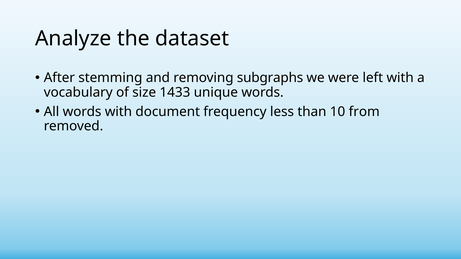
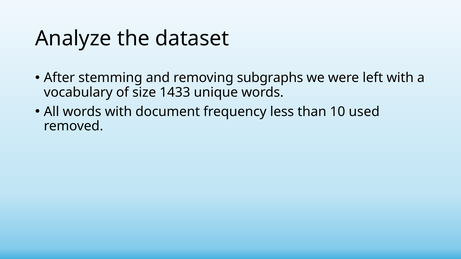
from: from -> used (364, 112)
